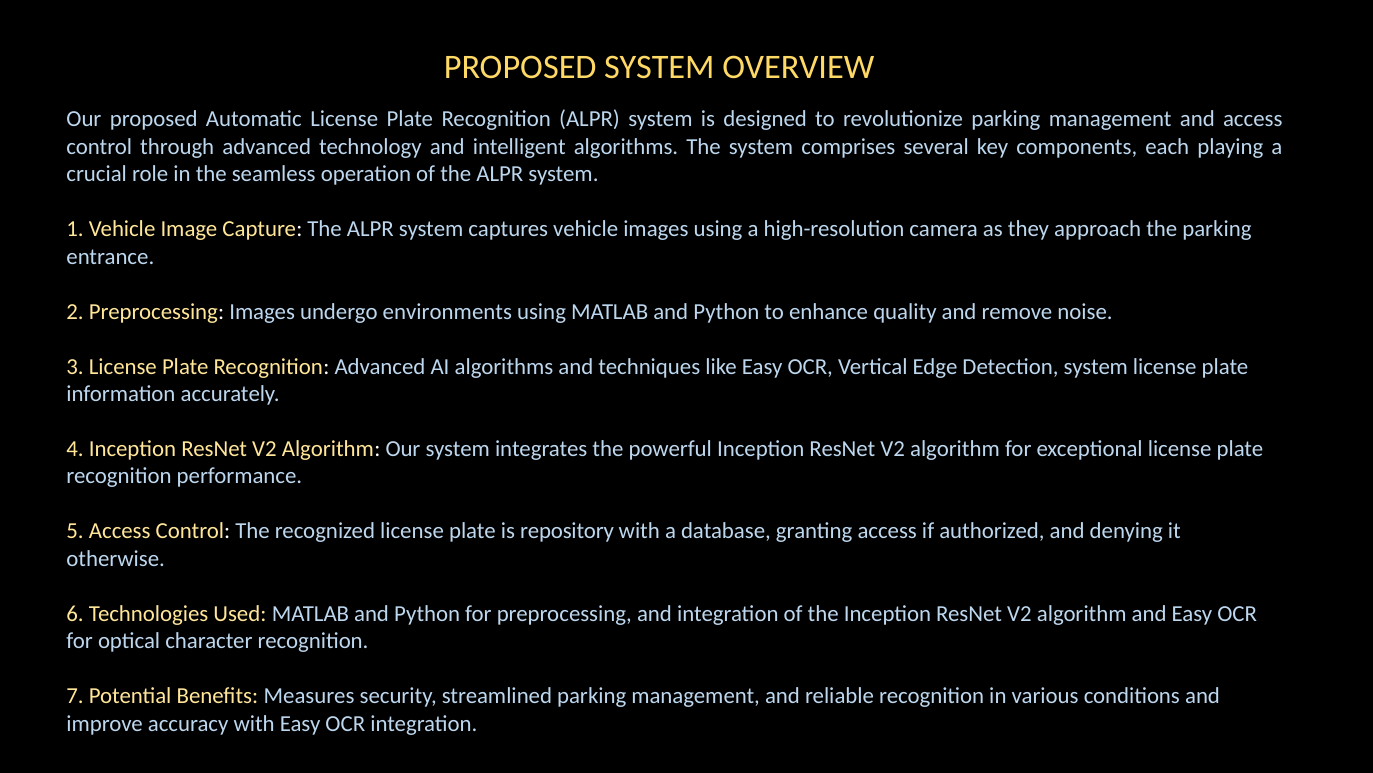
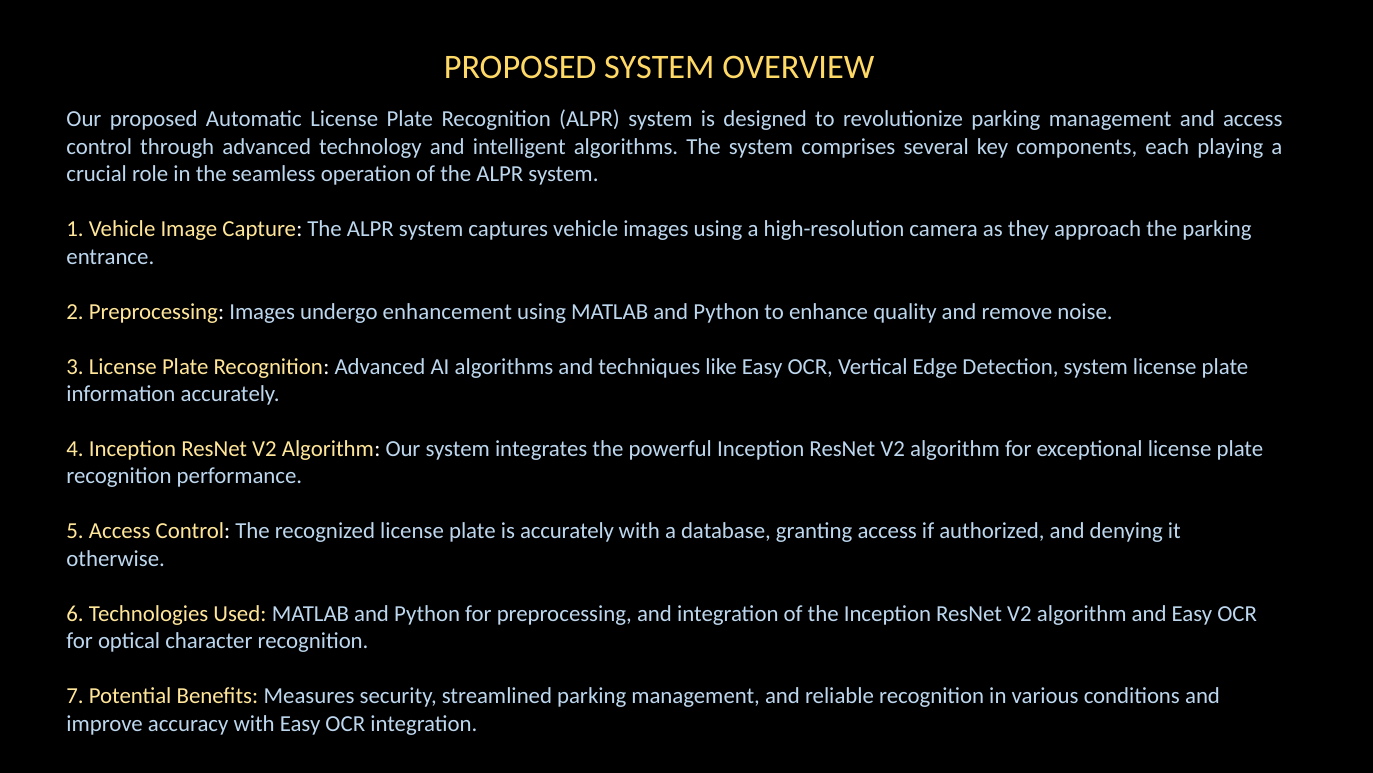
environments: environments -> enhancement (447, 311)
is repository: repository -> accurately (567, 531)
